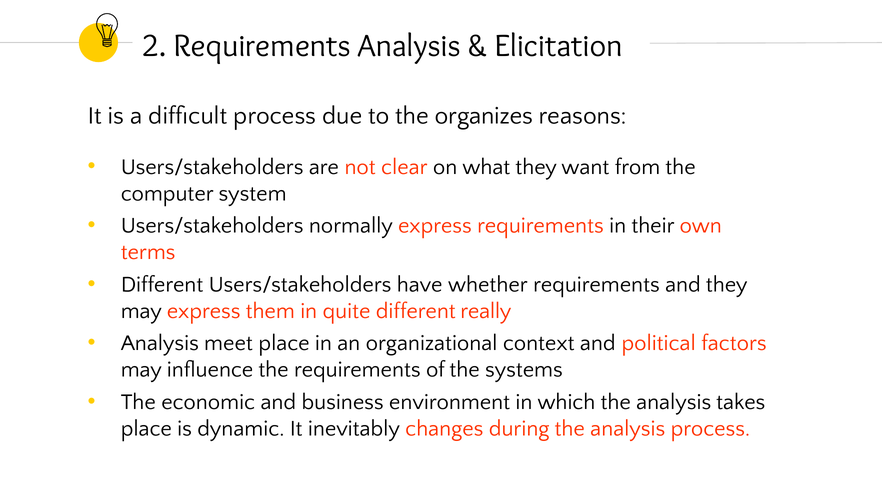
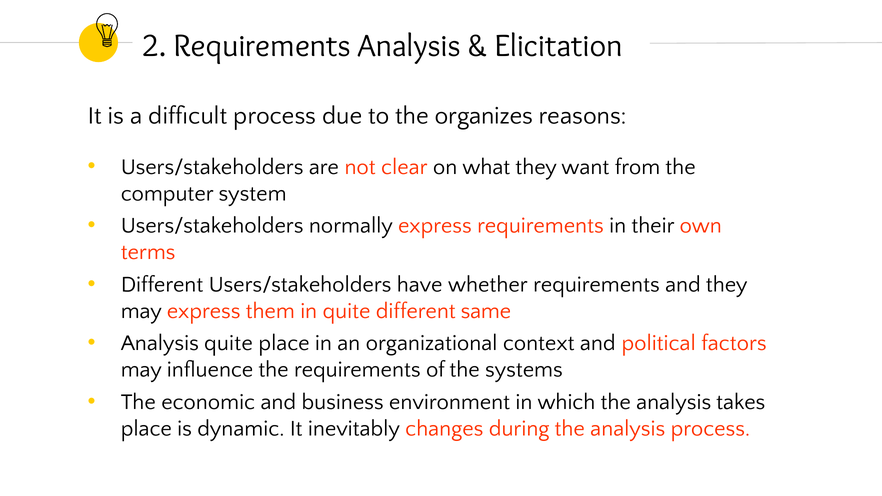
really: really -> same (486, 311)
Analysis meet: meet -> quite (228, 343)
